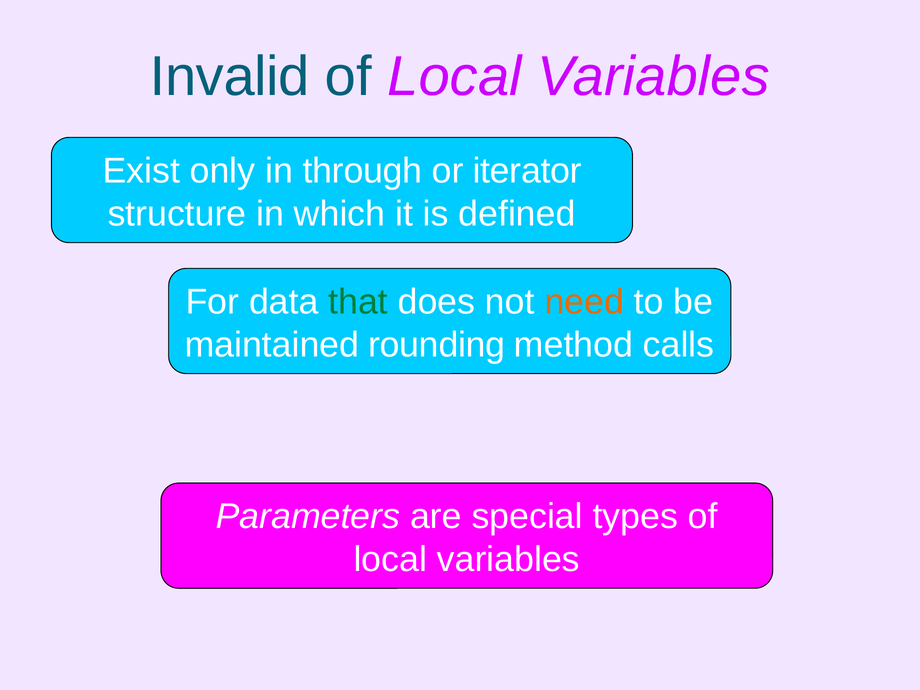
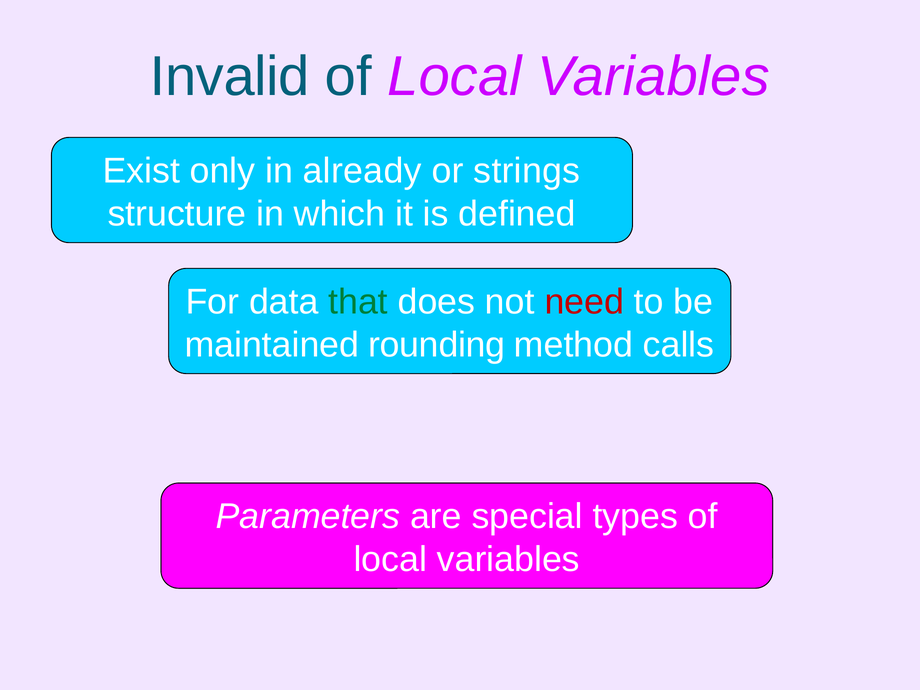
through: through -> already (362, 171)
iterator: iterator -> strings (527, 171)
need colour: orange -> red (584, 302)
